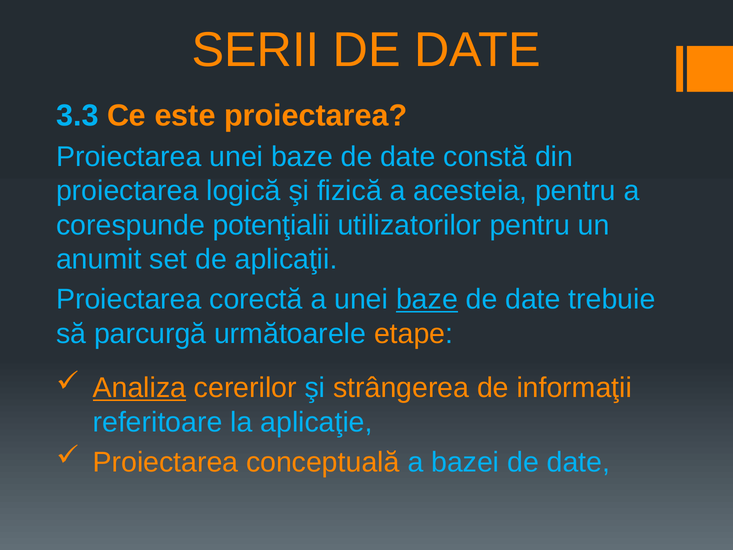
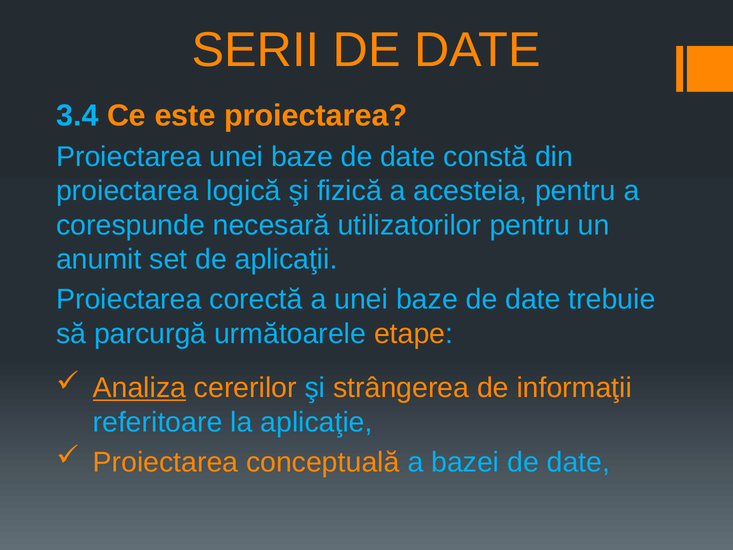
3.3: 3.3 -> 3.4 (77, 116)
potenţialii: potenţialii -> necesară (271, 225)
baze underline: present -> none (427, 299)
